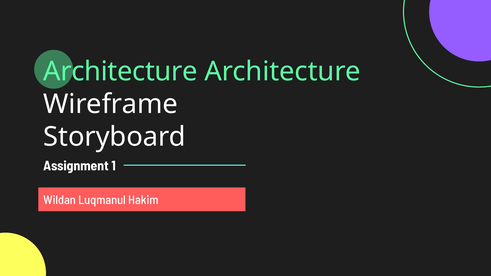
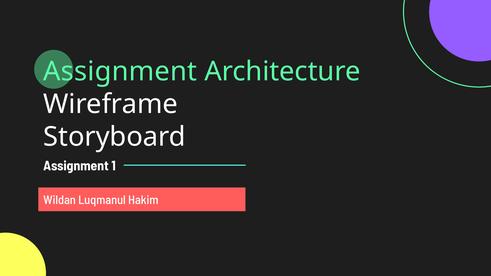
Architecture: Architecture -> Assignment (120, 72)
